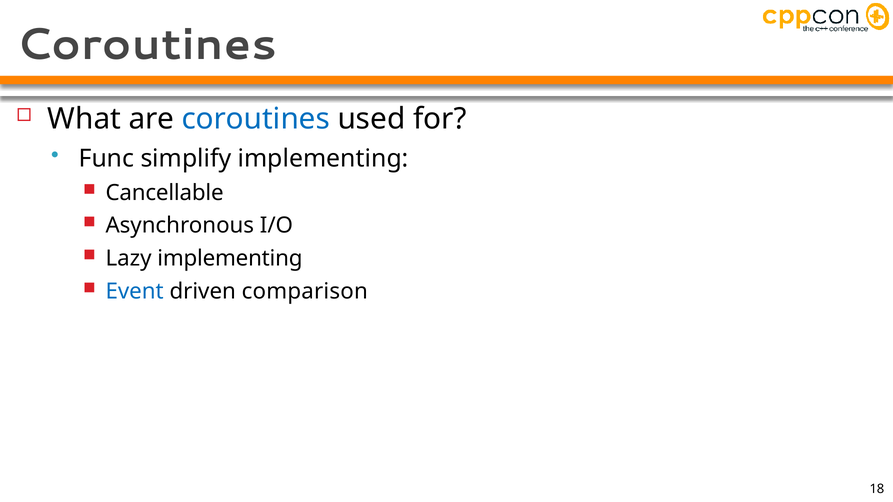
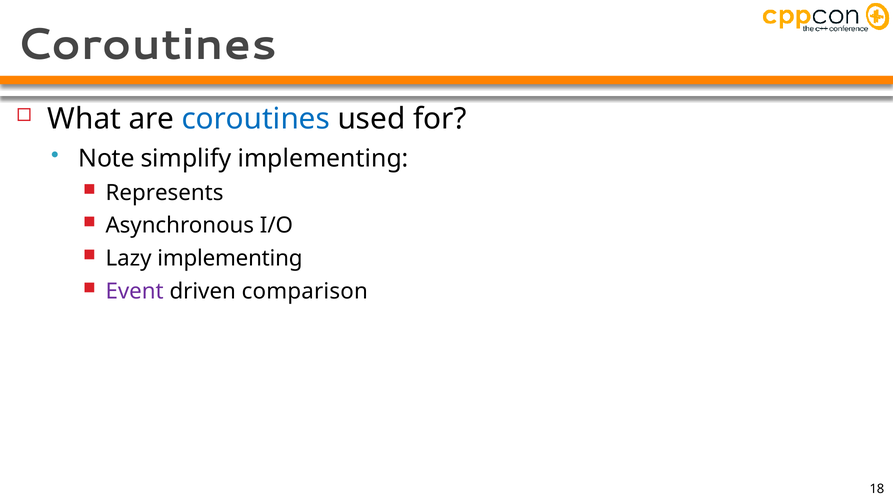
Func: Func -> Note (106, 158)
Cancellable: Cancellable -> Represents (165, 193)
Event colour: blue -> purple (135, 292)
